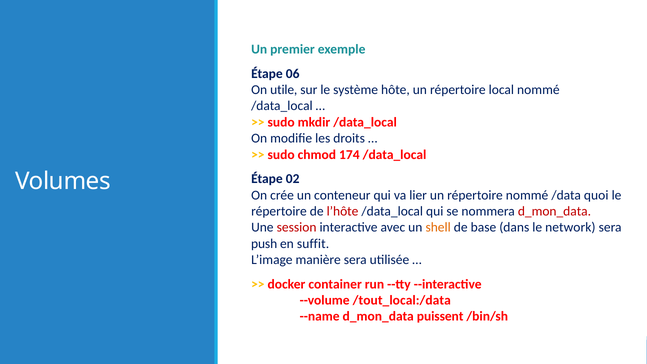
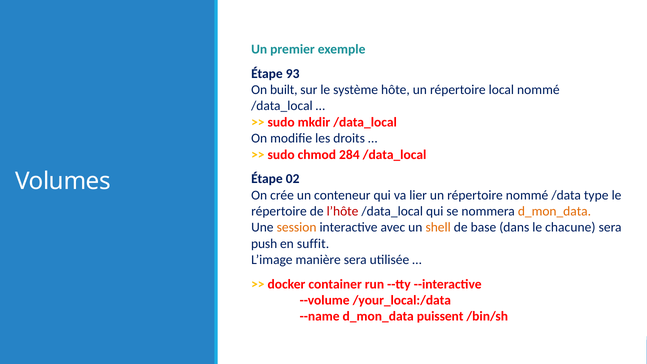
06: 06 -> 93 (293, 74)
utile: utile -> built (284, 90)
174: 174 -> 284 (349, 155)
quoi: quoi -> type (596, 195)
d_mon_data colour: red -> orange (554, 211)
session colour: red -> orange (297, 227)
network: network -> chacune (570, 227)
/tout_local:/data: /tout_local:/data -> /your_local:/data (402, 300)
